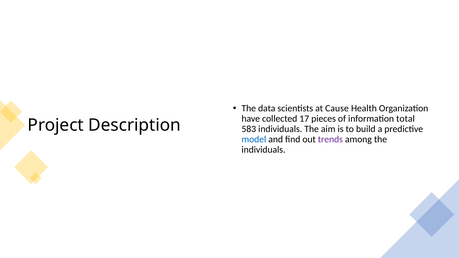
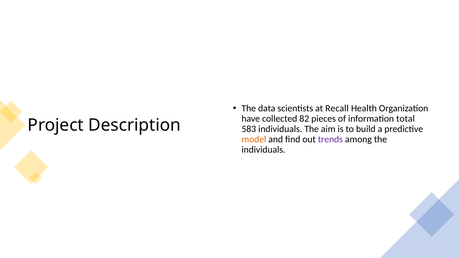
Cause: Cause -> Recall (337, 108)
17: 17 -> 82 (304, 119)
model colour: blue -> orange (254, 139)
